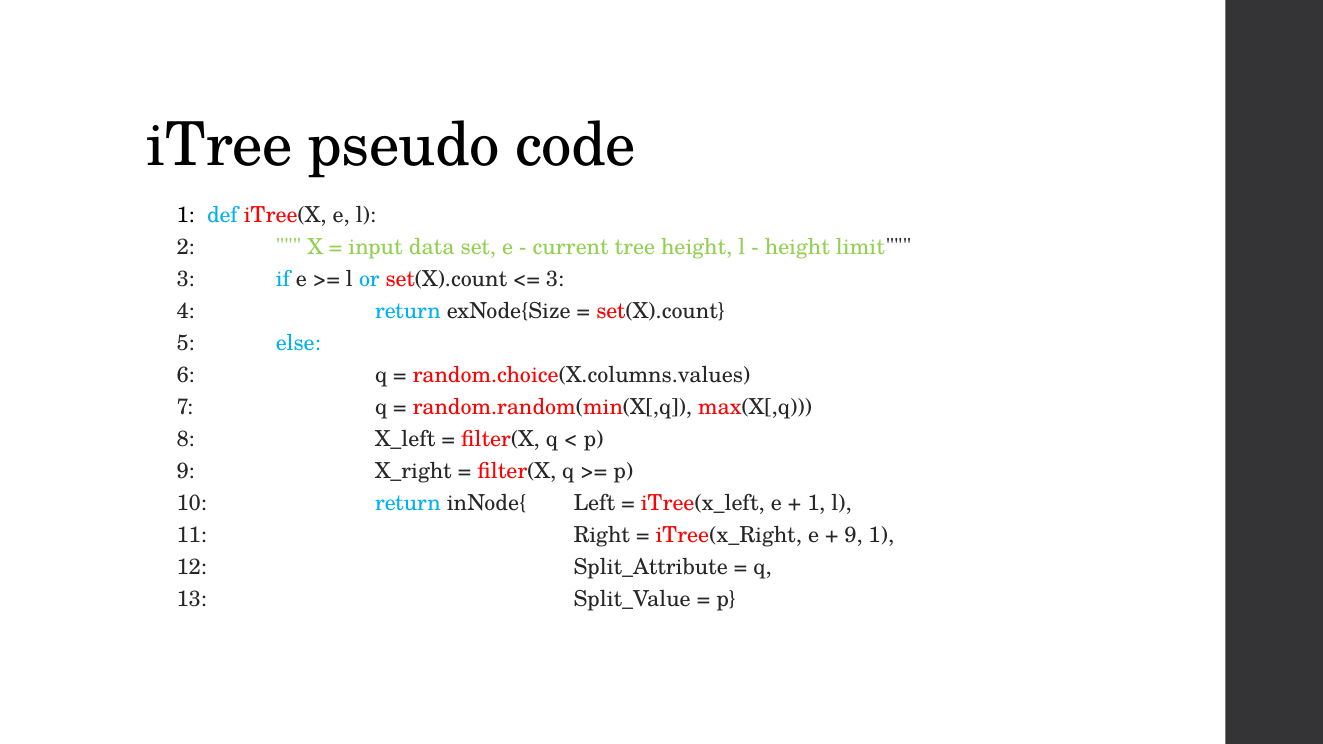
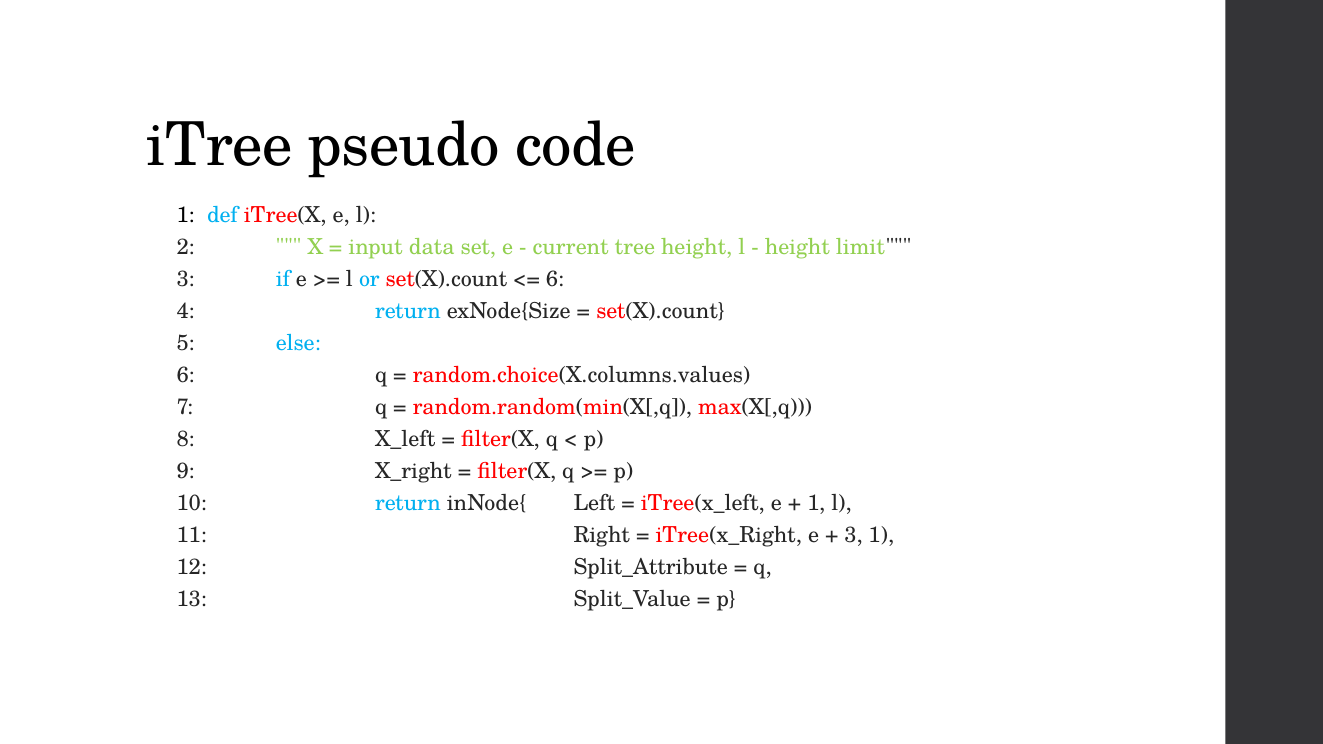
3: 3 -> 6 (555, 279)
9: 9 -> 3 (854, 535)
